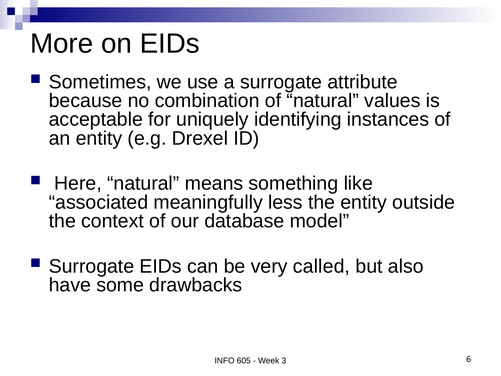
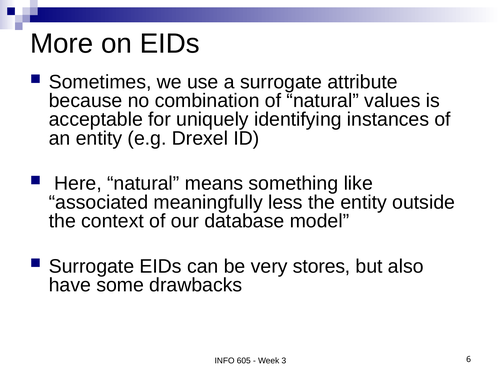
called: called -> stores (322, 266)
